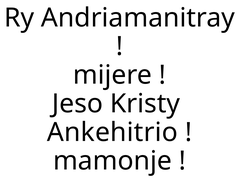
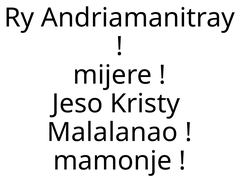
Ankehitrio: Ankehitrio -> Malalanao (112, 132)
